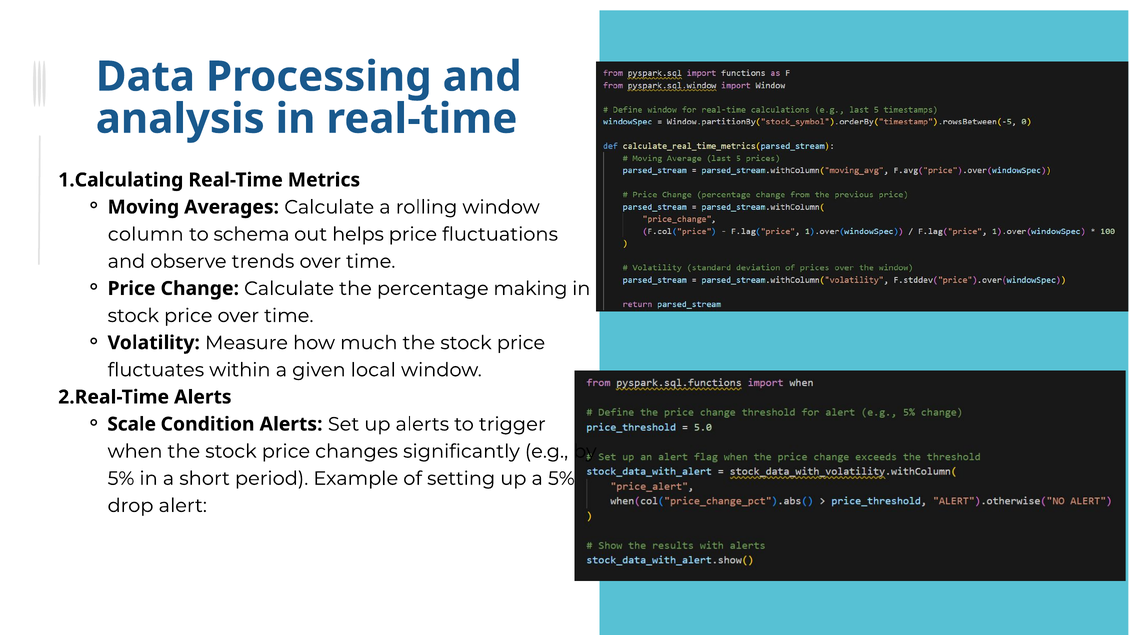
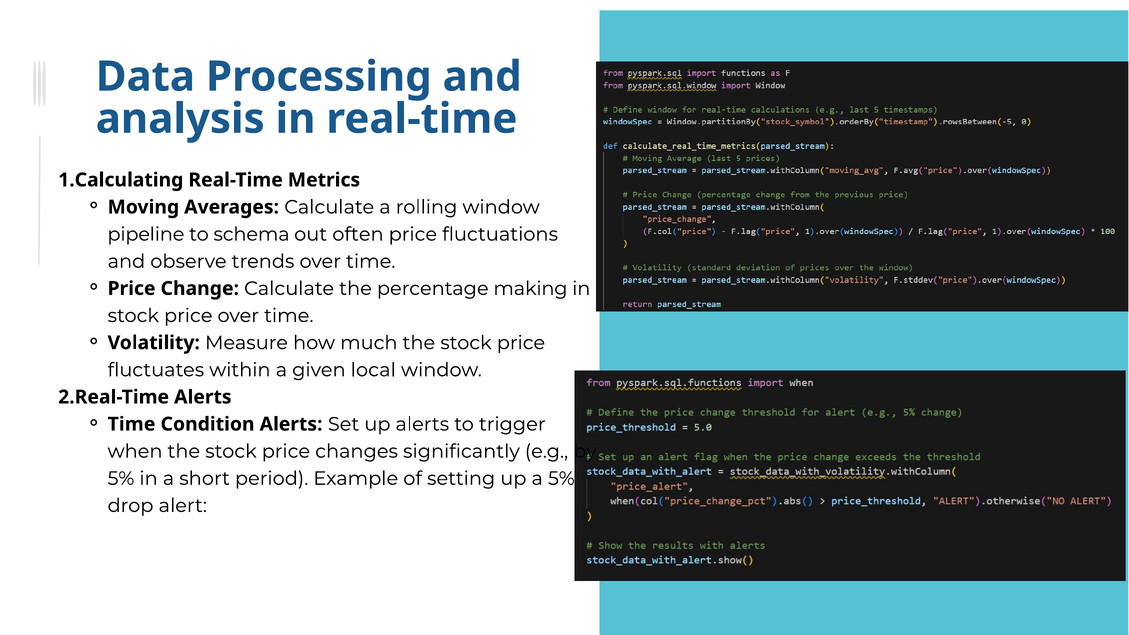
column: column -> pipeline (146, 234)
helps: helps -> often (358, 234)
Scale: Scale -> Time (131, 424)
